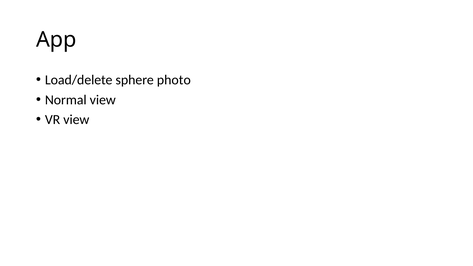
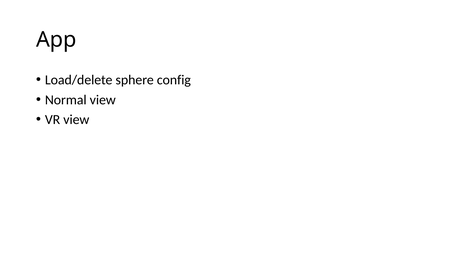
photo: photo -> config (174, 80)
